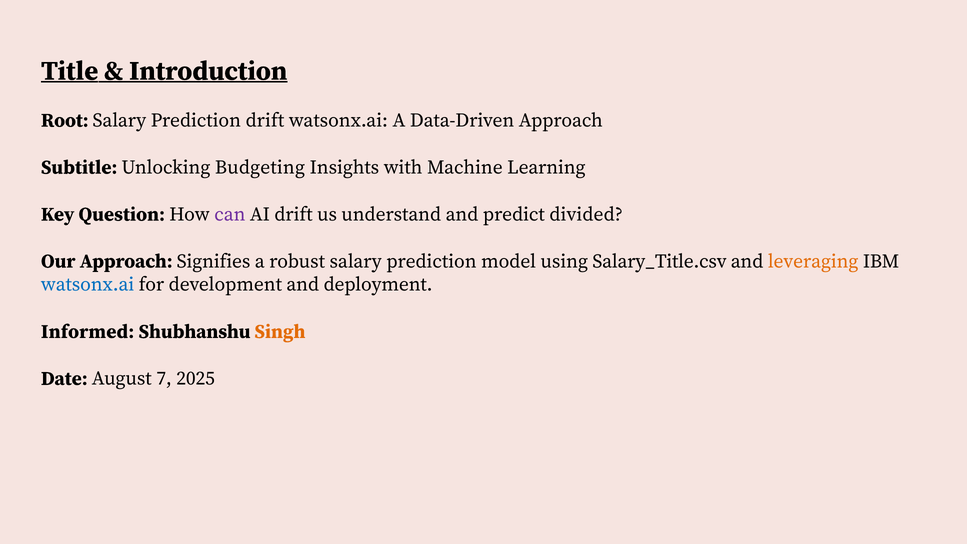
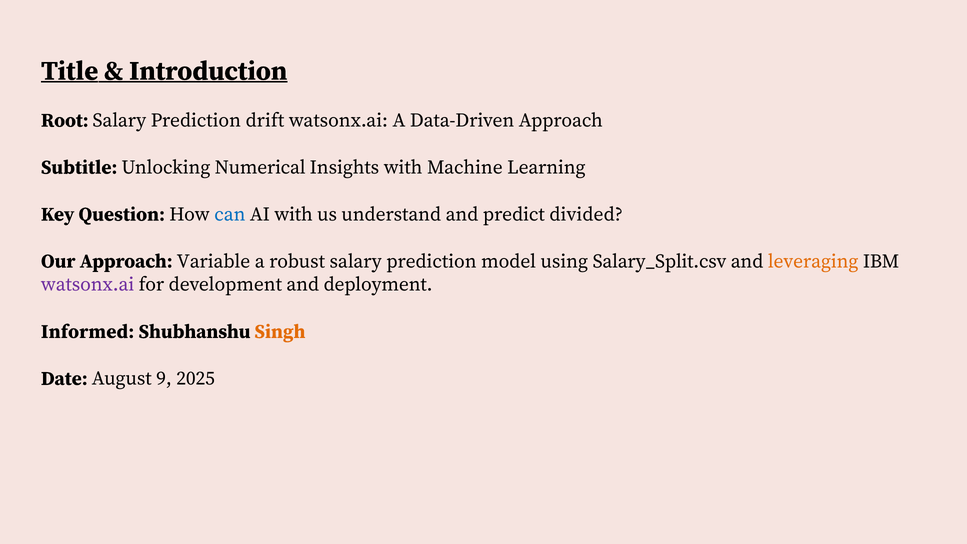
Budgeting: Budgeting -> Numerical (260, 167)
can colour: purple -> blue (230, 214)
AI drift: drift -> with (294, 214)
Signifies: Signifies -> Variable (213, 261)
Salary_Title.csv: Salary_Title.csv -> Salary_Split.csv (660, 261)
watsonx.ai colour: blue -> purple (88, 284)
7: 7 -> 9 (164, 378)
